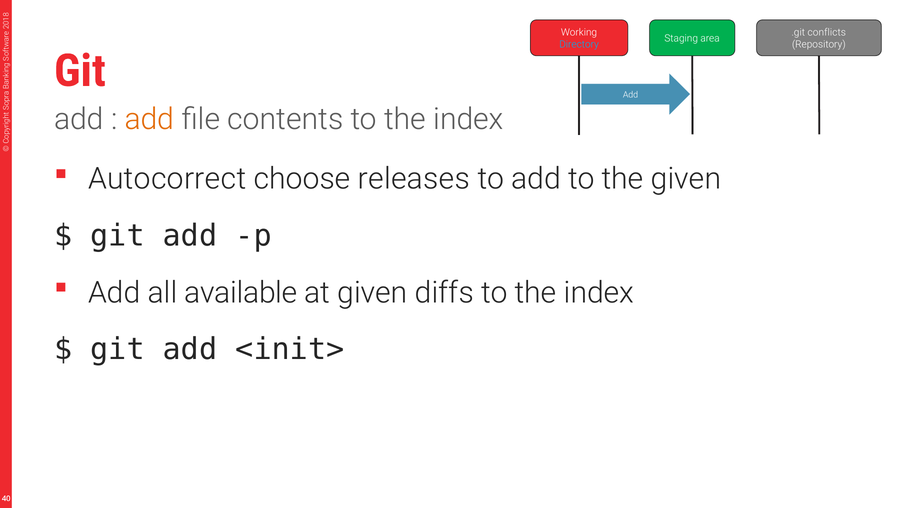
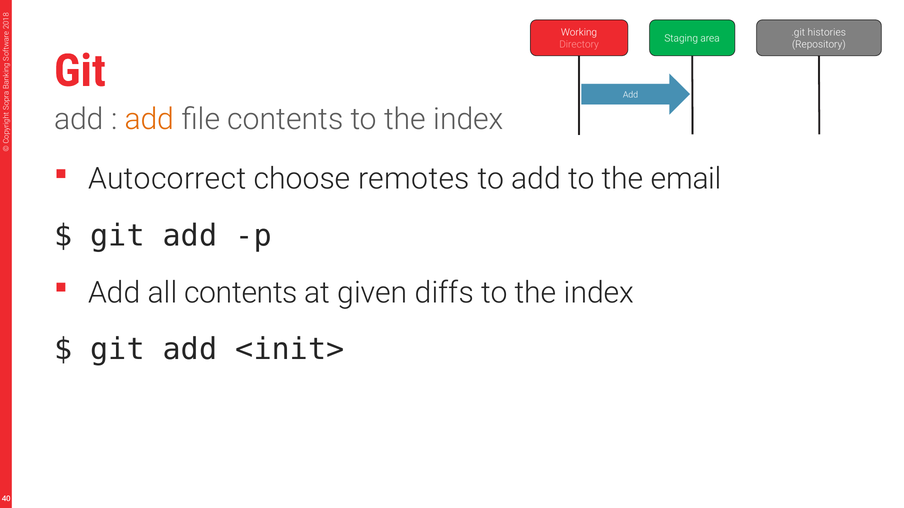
conflicts: conflicts -> histories (827, 33)
Directory colour: light blue -> pink (579, 45)
releases: releases -> remotes (414, 179)
the given: given -> email (686, 179)
all available: available -> contents (241, 293)
